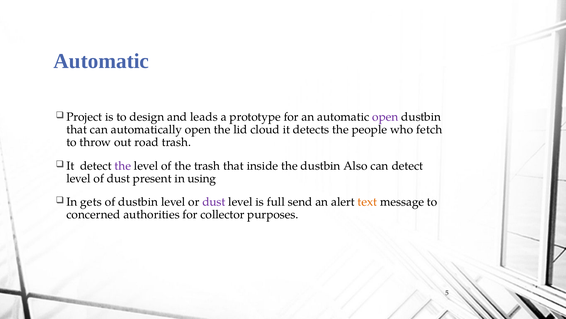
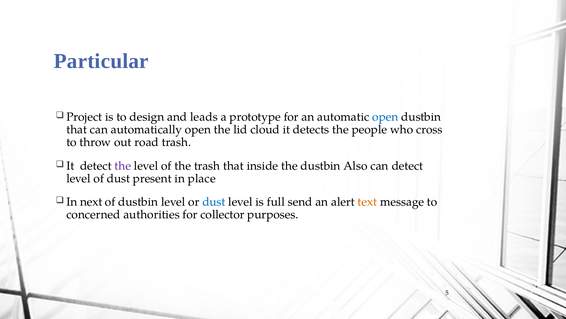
Automatic: Automatic -> Particular (101, 61)
open colour: purple -> blue (385, 117)
fetch: fetch -> cross (429, 129)
using: using -> place (202, 178)
gets: gets -> next (91, 202)
dust colour: purple -> blue (214, 202)
